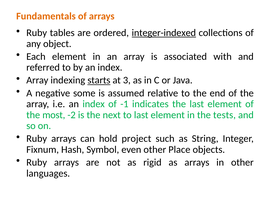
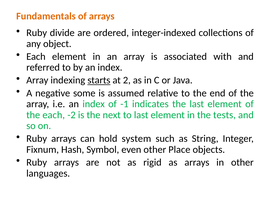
tables: tables -> divide (62, 33)
integer-indexed underline: present -> none (164, 33)
3: 3 -> 2 (127, 80)
the most: most -> each (54, 115)
project: project -> system (136, 139)
